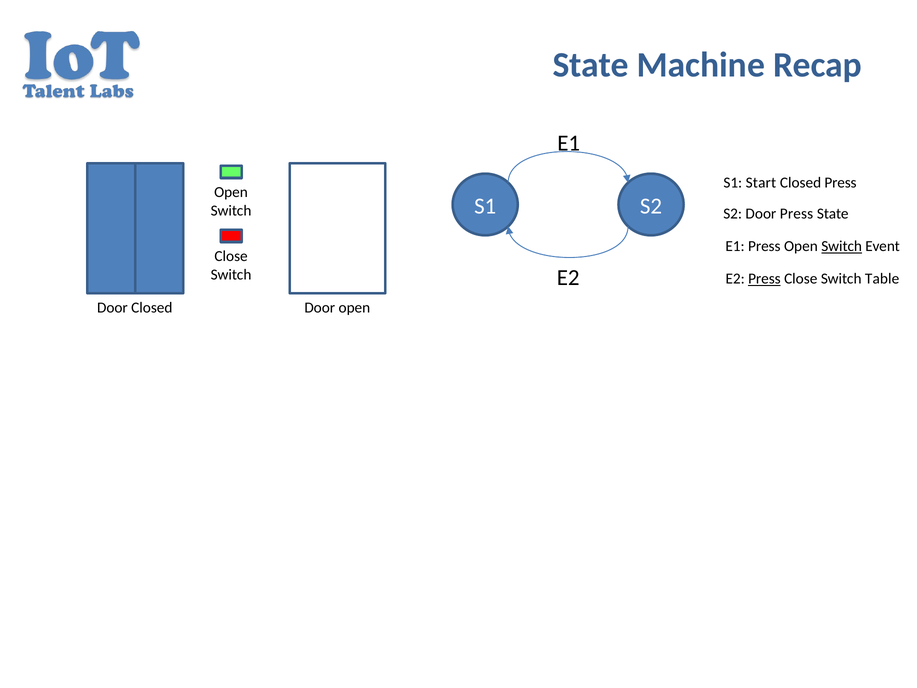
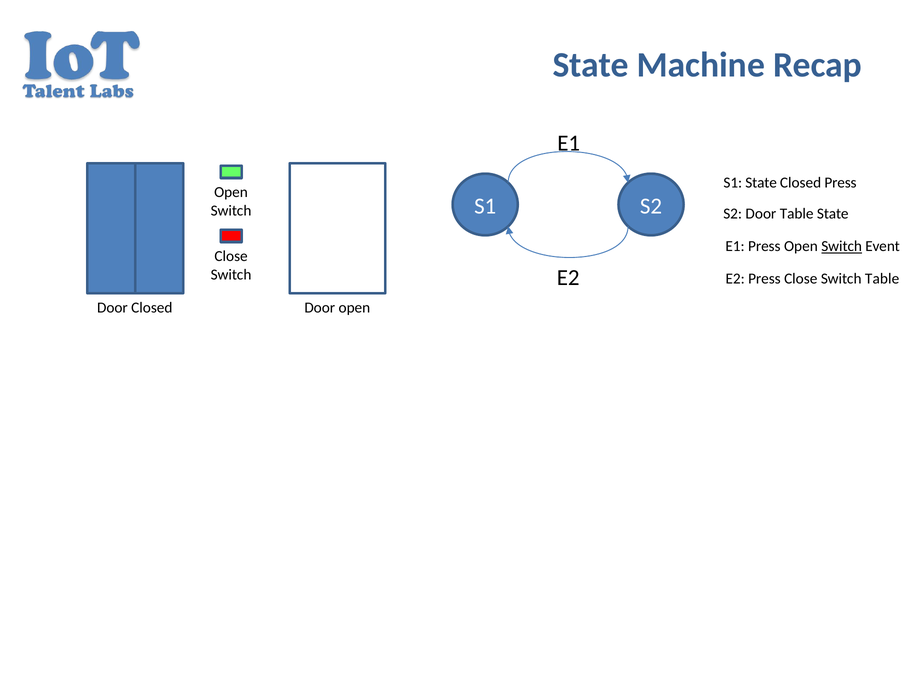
S1 Start: Start -> State (761, 183)
Door Press: Press -> Table (797, 214)
Press underline: present -> none (764, 279)
